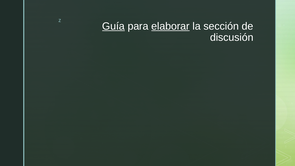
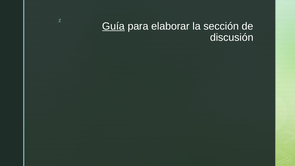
elaborar underline: present -> none (170, 26)
